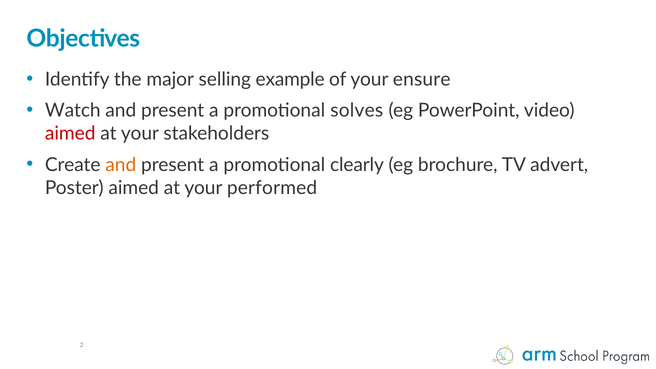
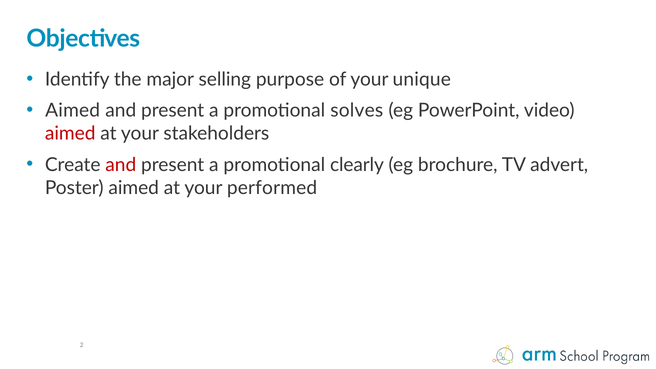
example: example -> purpose (290, 79)
ensure: ensure -> unique (422, 79)
Watch: Watch -> Aimed (73, 111)
and colour: orange -> red (121, 165)
